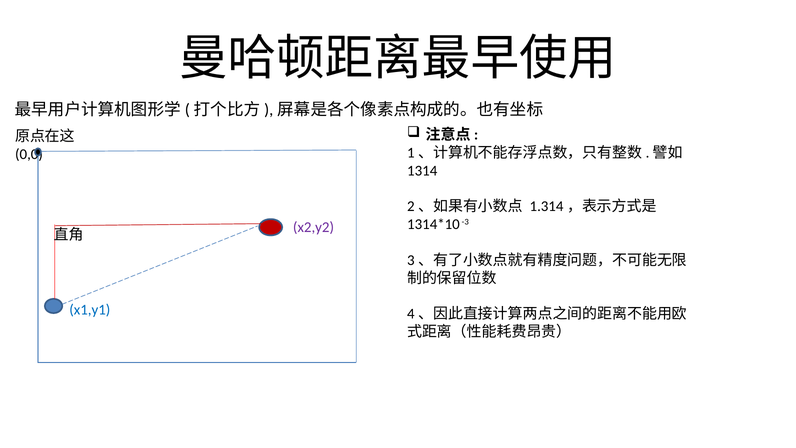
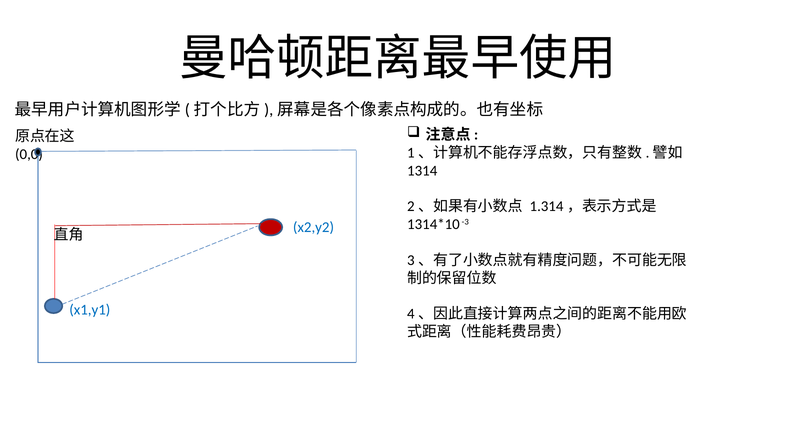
x2,y2 colour: purple -> blue (314, 227)
